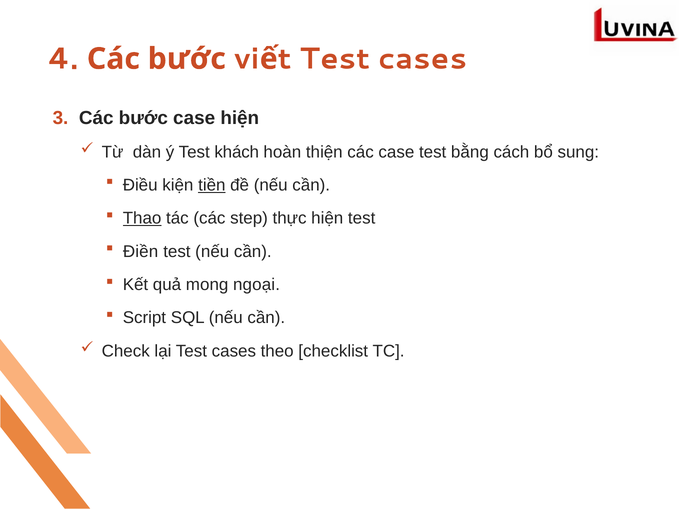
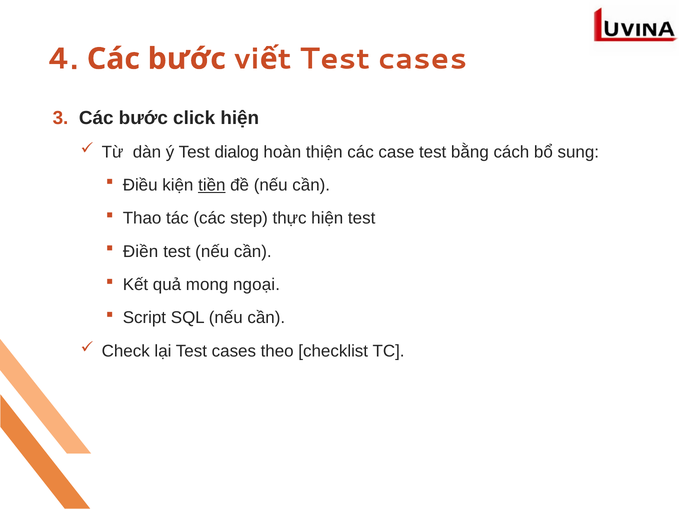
bước case: case -> click (194, 118)
khách: khách -> dialog (237, 152)
Thao underline: present -> none (142, 218)
